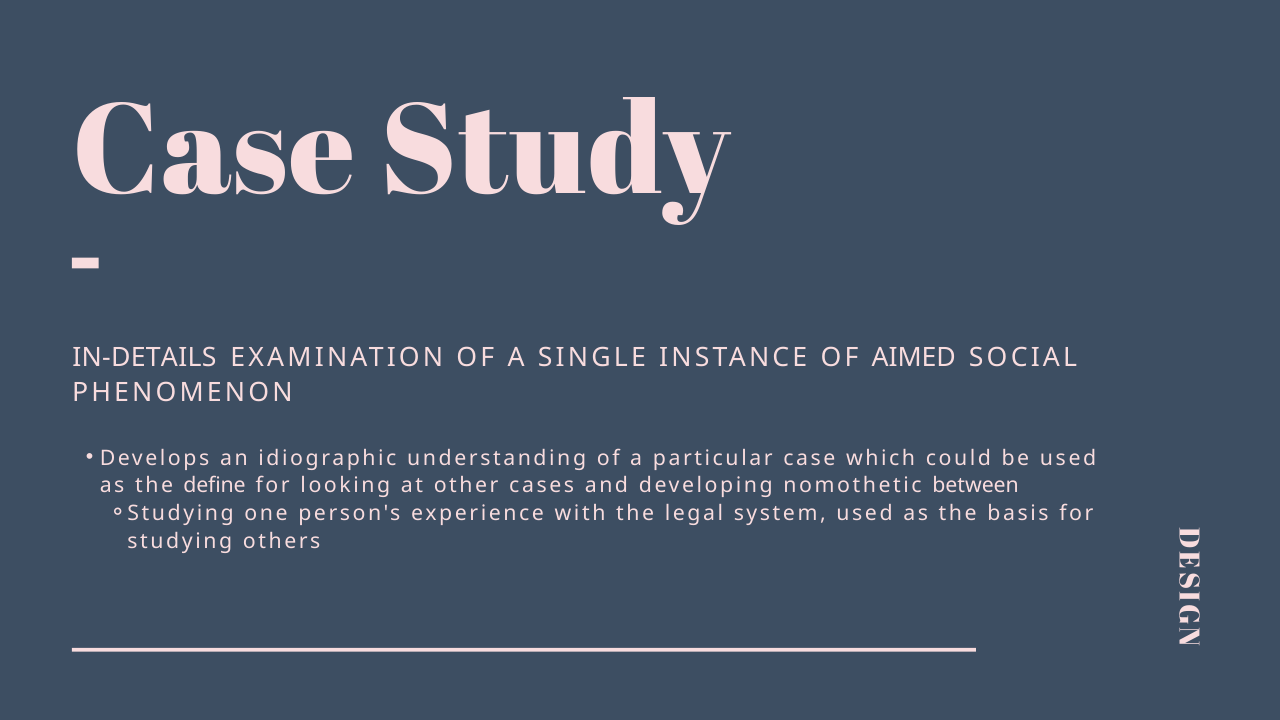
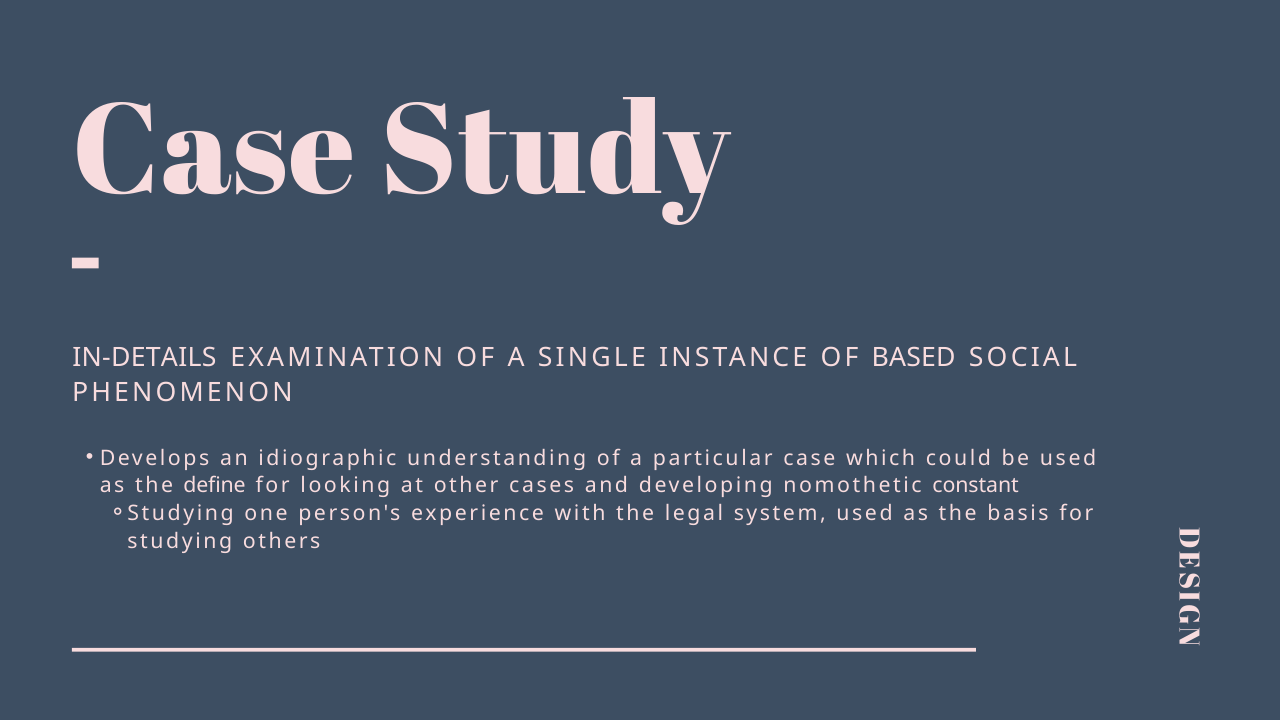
AIMED: AIMED -> BASED (914, 358)
between: between -> constant (976, 486)
